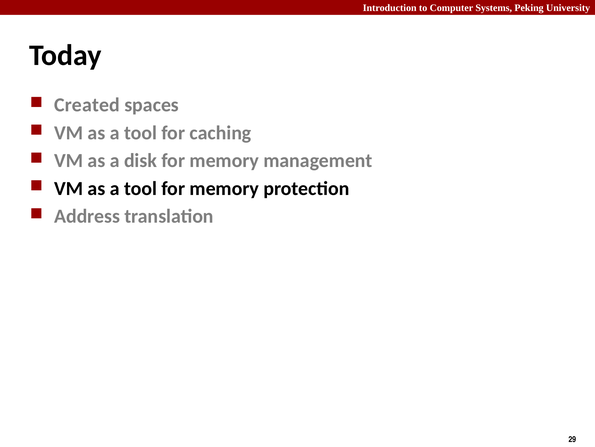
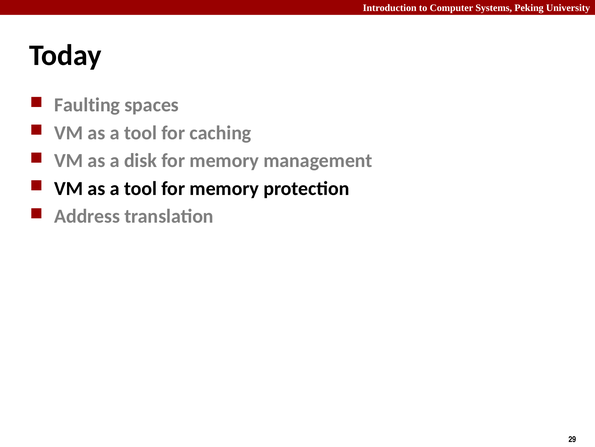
Created: Created -> Faulting (87, 105)
